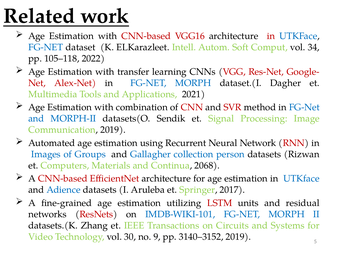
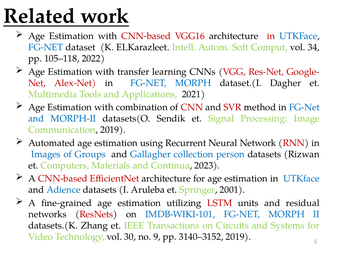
2068: 2068 -> 2023 (207, 165)
2017: 2017 -> 2001 (232, 190)
